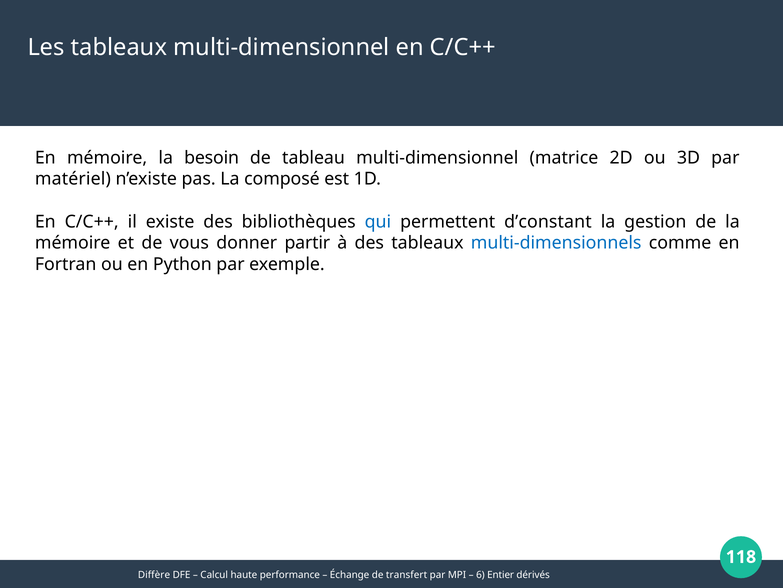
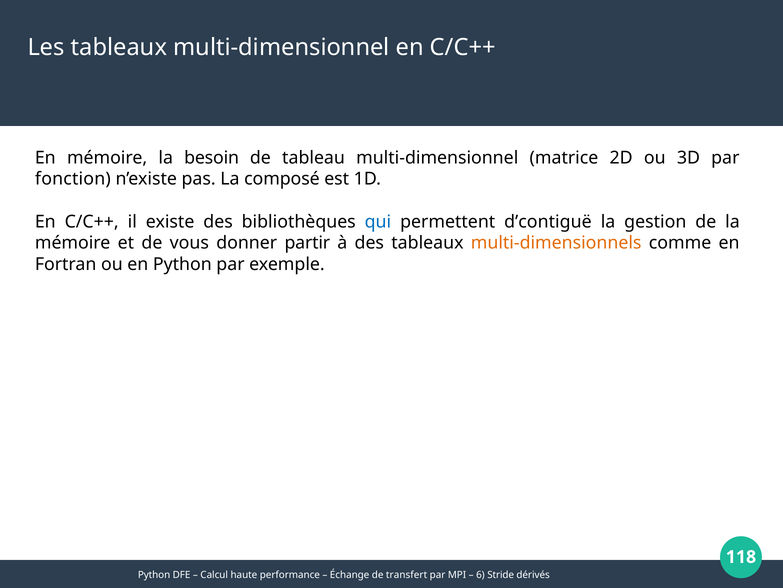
matériel: matériel -> fonction (73, 179)
d’constant: d’constant -> d’contiguë (548, 221)
multi-dimensionnels colour: blue -> orange (556, 243)
Diffère: Diffère -> Python (154, 574)
Entier: Entier -> Stride (501, 574)
